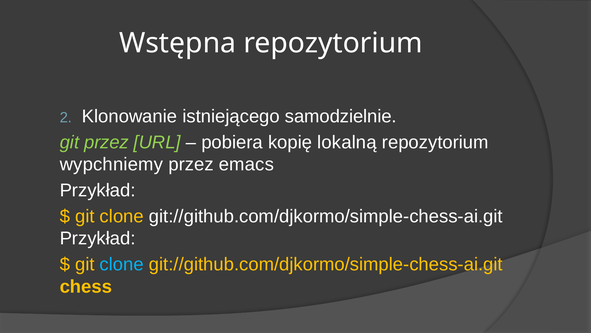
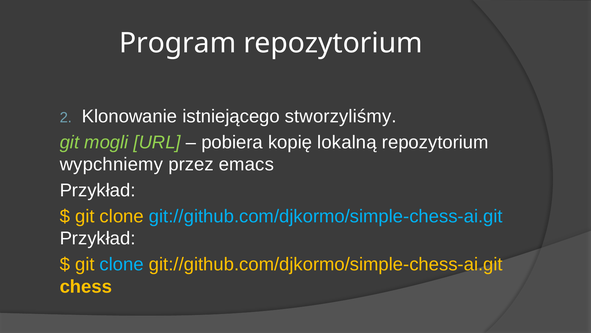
Wstępna: Wstępna -> Program (178, 43)
samodzielnie: samodzielnie -> stworzyliśmy (341, 116)
git przez: przez -> mogli (106, 142)
git://github.com/djkormo/simple-chess-ai.git colour: white -> light blue (326, 216)
